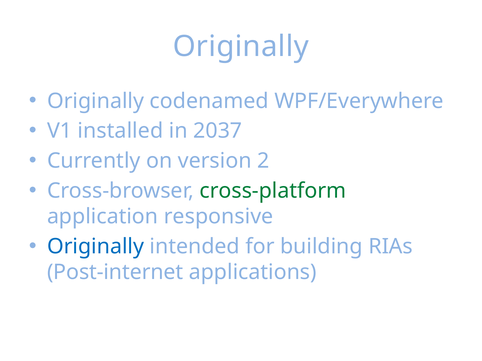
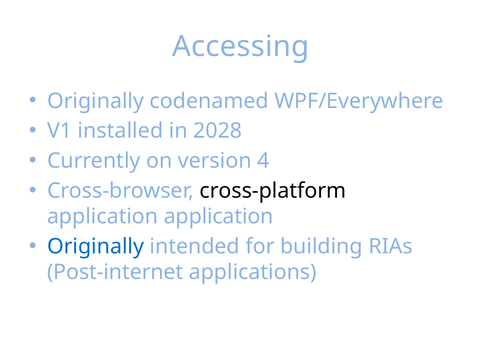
Originally: Originally -> Accessing (241, 47)
2037: 2037 -> 2028 (218, 131)
2: 2 -> 4 (263, 161)
cross-platform colour: green -> black (273, 191)
application responsive: responsive -> application (219, 217)
